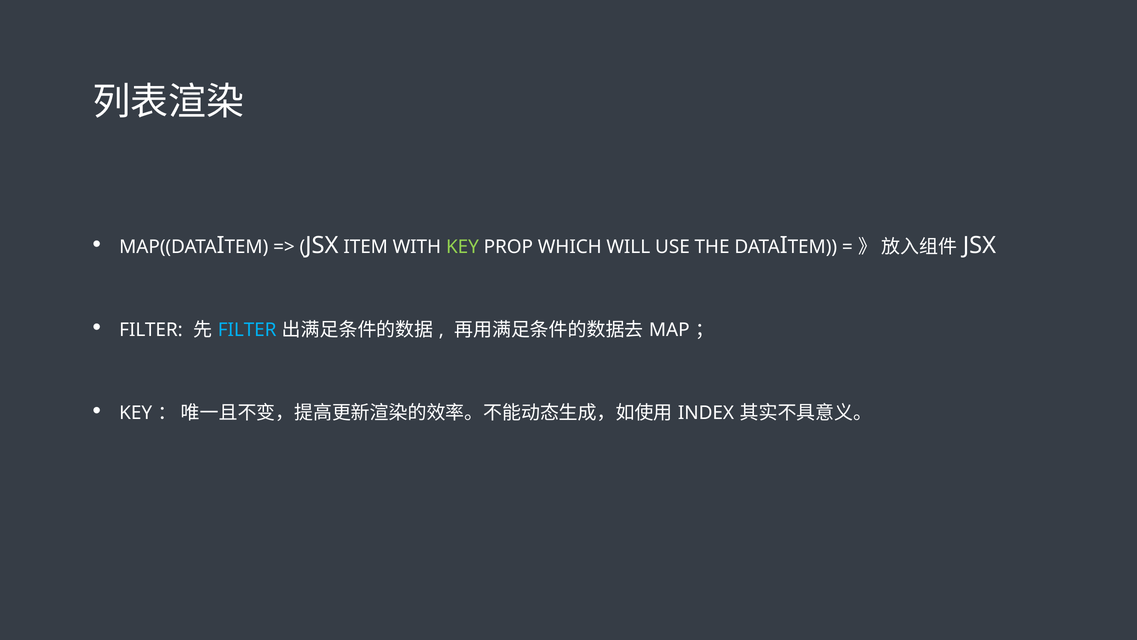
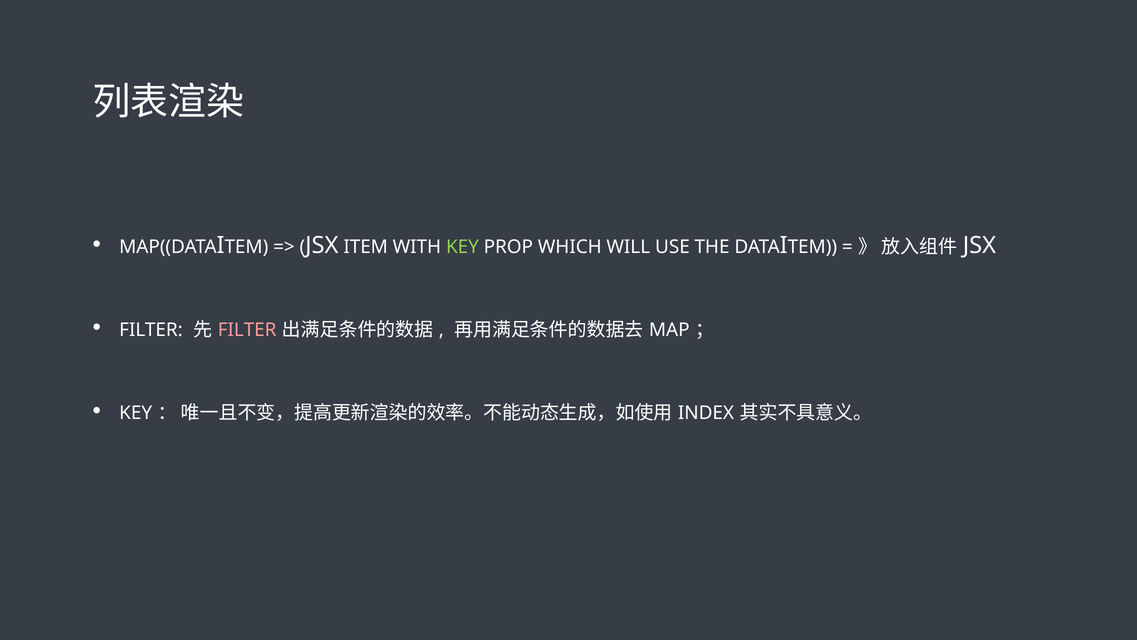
FILTER colour: light blue -> pink (247, 330)
